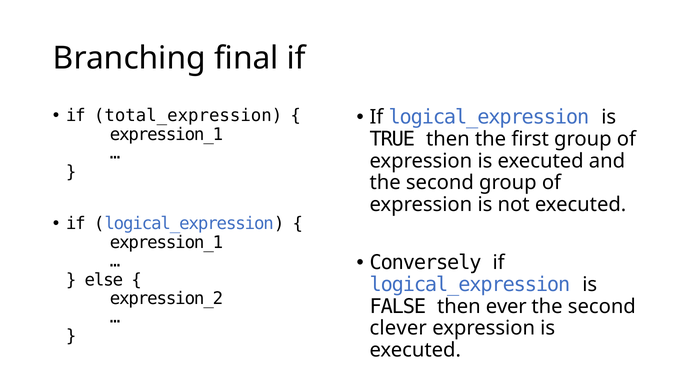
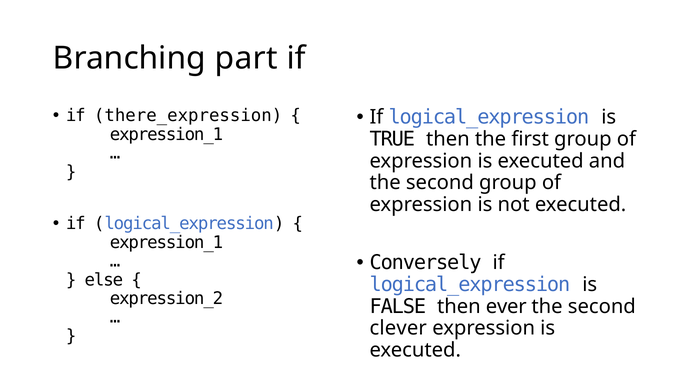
final: final -> part (246, 58)
total_expression: total_expression -> there_expression (188, 116)
